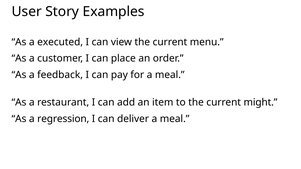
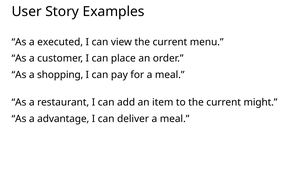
feedback: feedback -> shopping (60, 75)
regression: regression -> advantage (63, 119)
